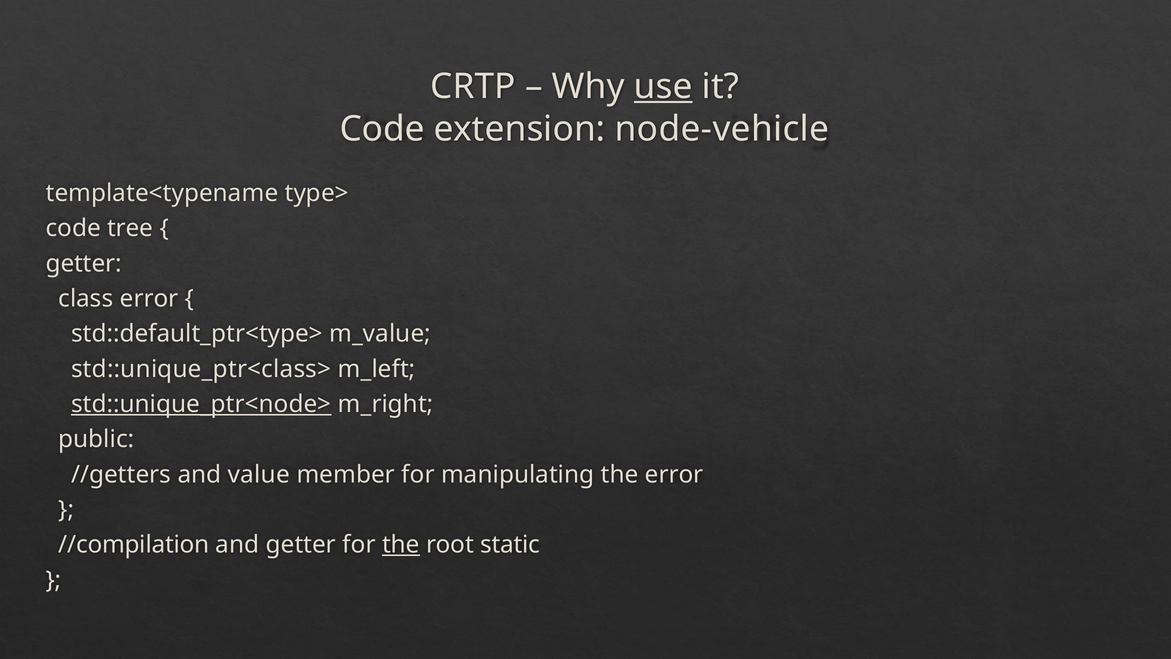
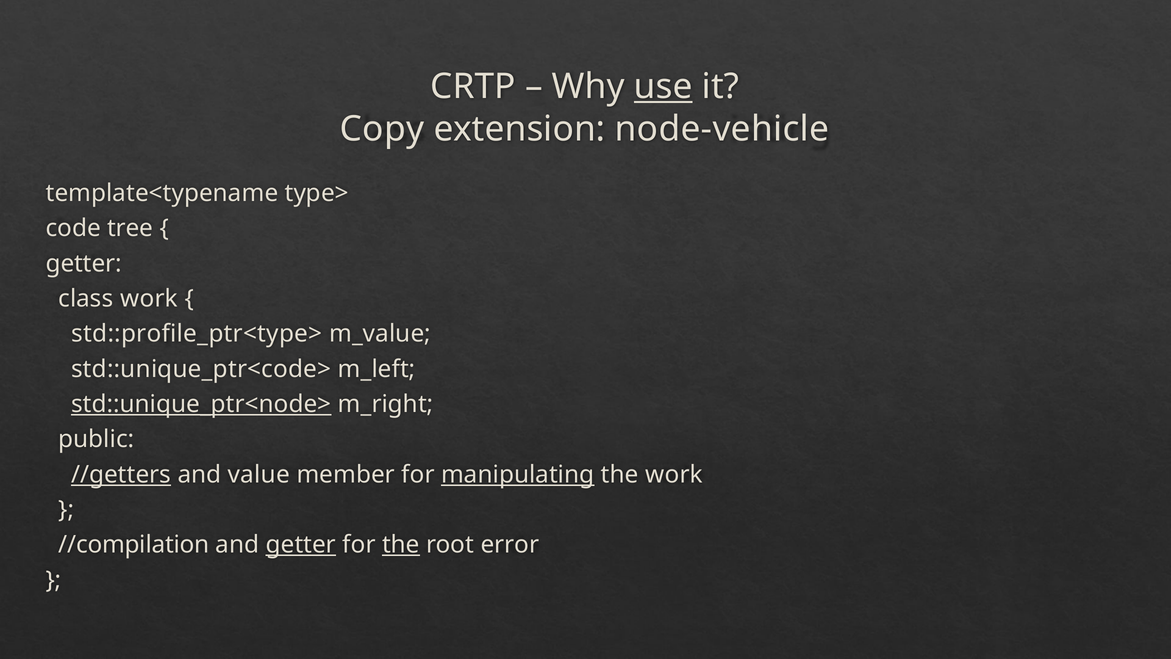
Code: Code -> Copy (382, 129)
class error: error -> work (149, 298)
std::default_ptr<type>: std::default_ptr<type> -> std::profile_ptr<type> (197, 334)
std::unique_ptr<class>: std::unique_ptr<class> -> std::unique_ptr<code> (201, 369)
//getters underline: none -> present (121, 474)
manipulating underline: none -> present (518, 474)
the error: error -> work (674, 474)
getter underline: none -> present (301, 545)
static: static -> error (510, 545)
